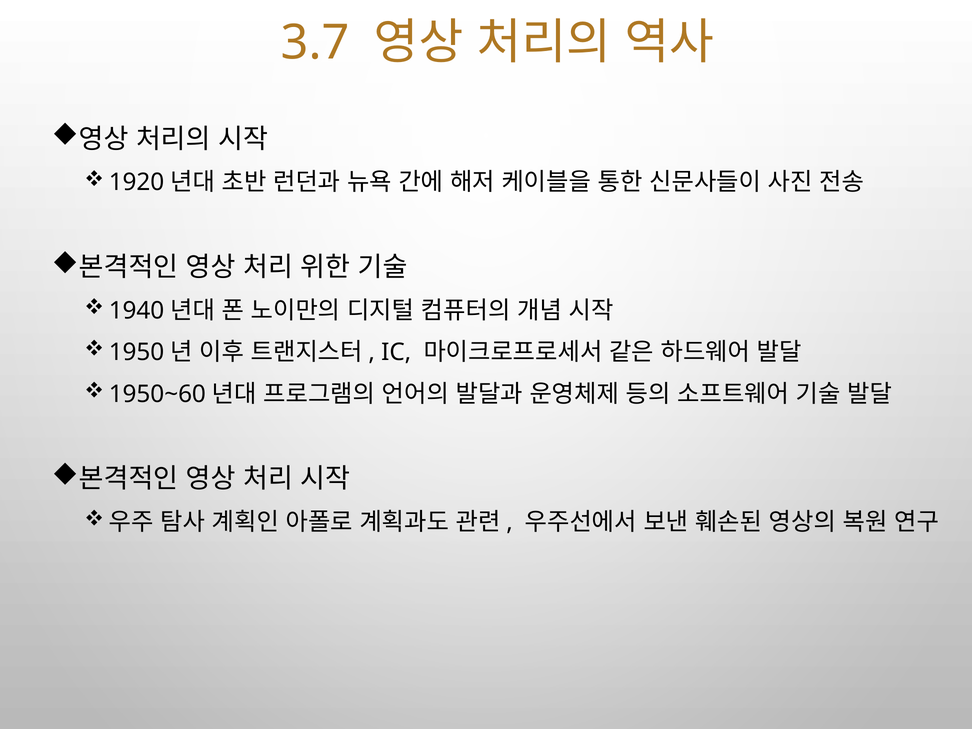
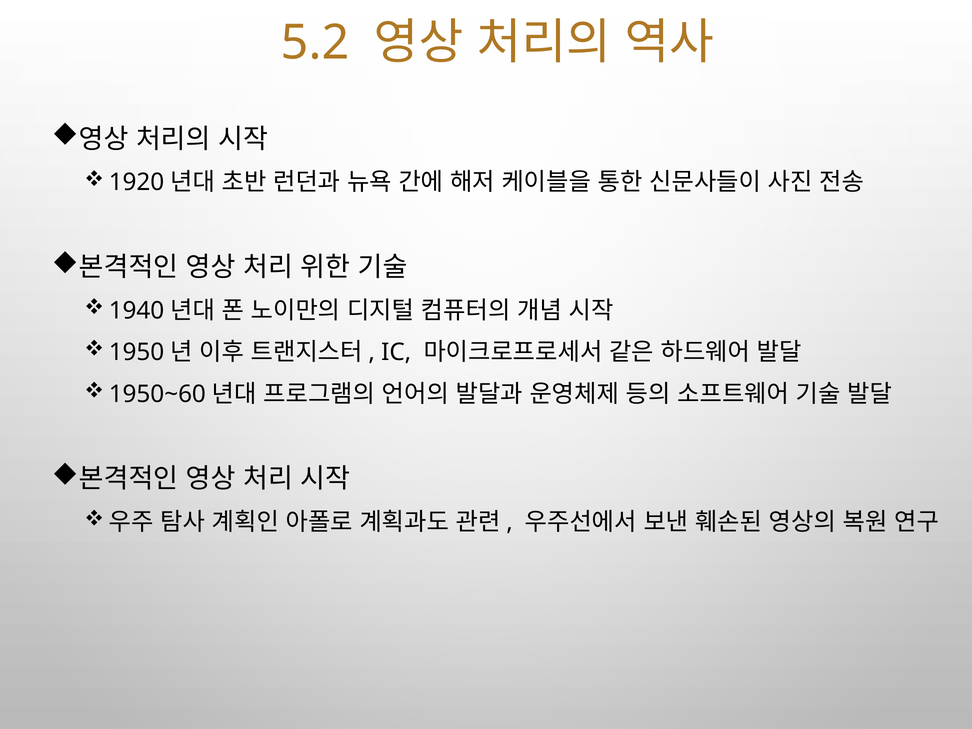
3.7: 3.7 -> 5.2 (315, 43)
